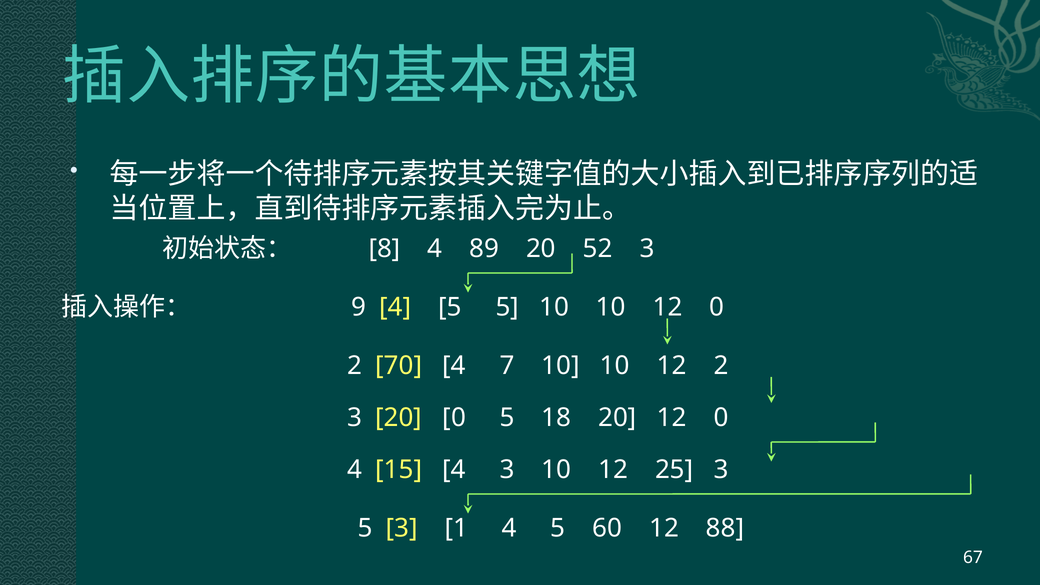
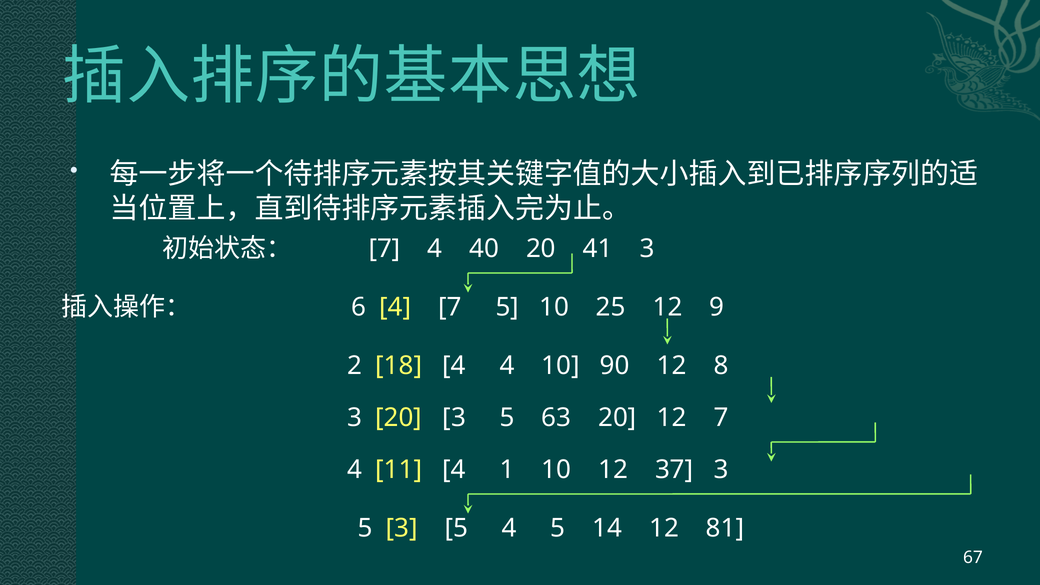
8: 8 -> 7 (385, 249)
89: 89 -> 40 (484, 249)
52: 52 -> 41 (598, 249)
9: 9 -> 6 (359, 307)
5: 5 -> 7 (450, 307)
5 10 10: 10 -> 25 (611, 307)
0: 0 -> 9 (717, 307)
70: 70 -> 18 (399, 366)
4 7: 7 -> 4 (507, 366)
10: 10 -> 90 (615, 366)
12 2: 2 -> 8 (721, 366)
20 0: 0 -> 3 (454, 418)
18: 18 -> 63 (556, 418)
20 12 0: 0 -> 7 (721, 418)
15: 15 -> 11 (399, 470)
4 3: 3 -> 1 (507, 470)
25: 25 -> 37 (674, 470)
5 3 1: 1 -> 5 (456, 528)
60: 60 -> 14 (607, 528)
88: 88 -> 81 (725, 528)
